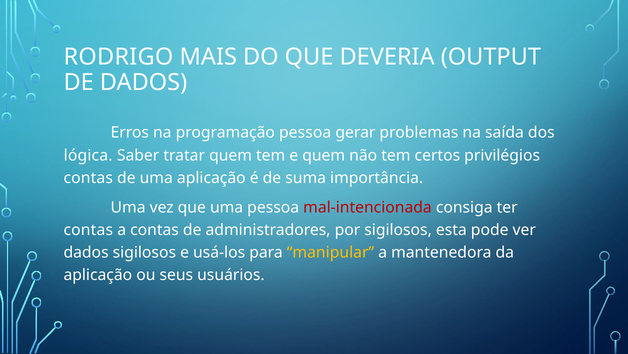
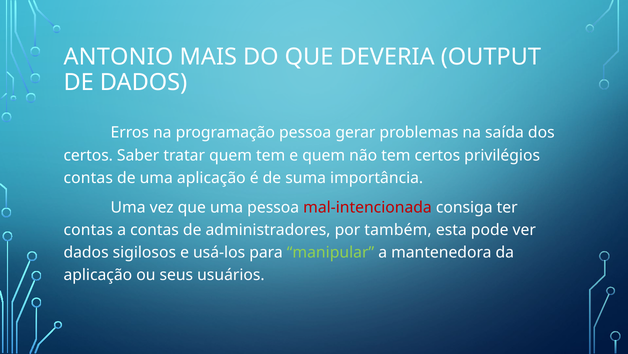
RODRIGO: RODRIGO -> ANTONIO (118, 57)
lógica: lógica -> certos (88, 155)
por sigilosos: sigilosos -> também (398, 229)
manipular colour: yellow -> light green (330, 252)
